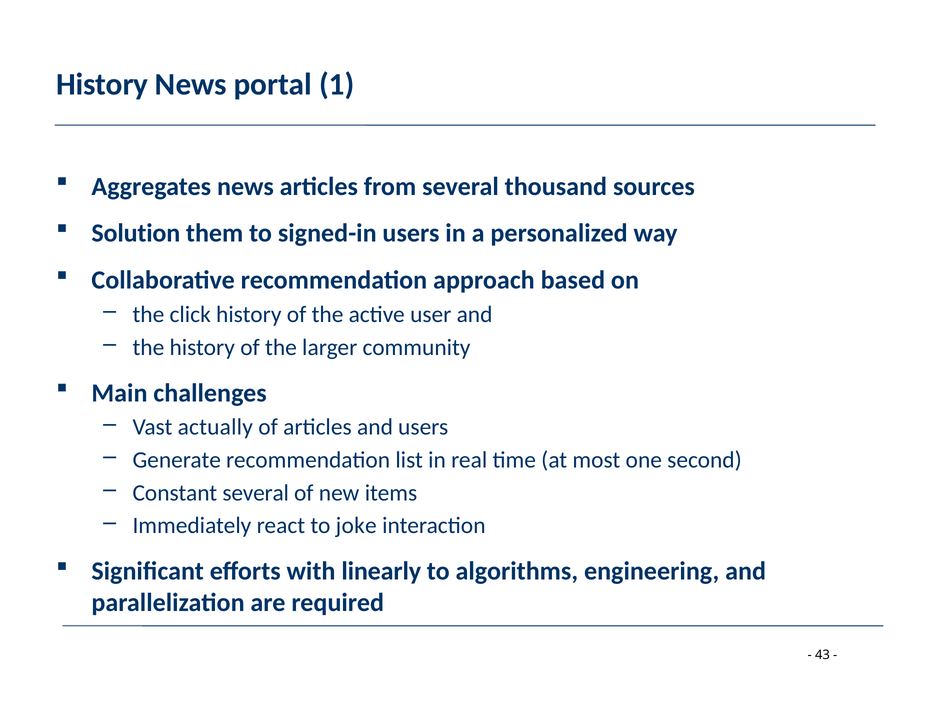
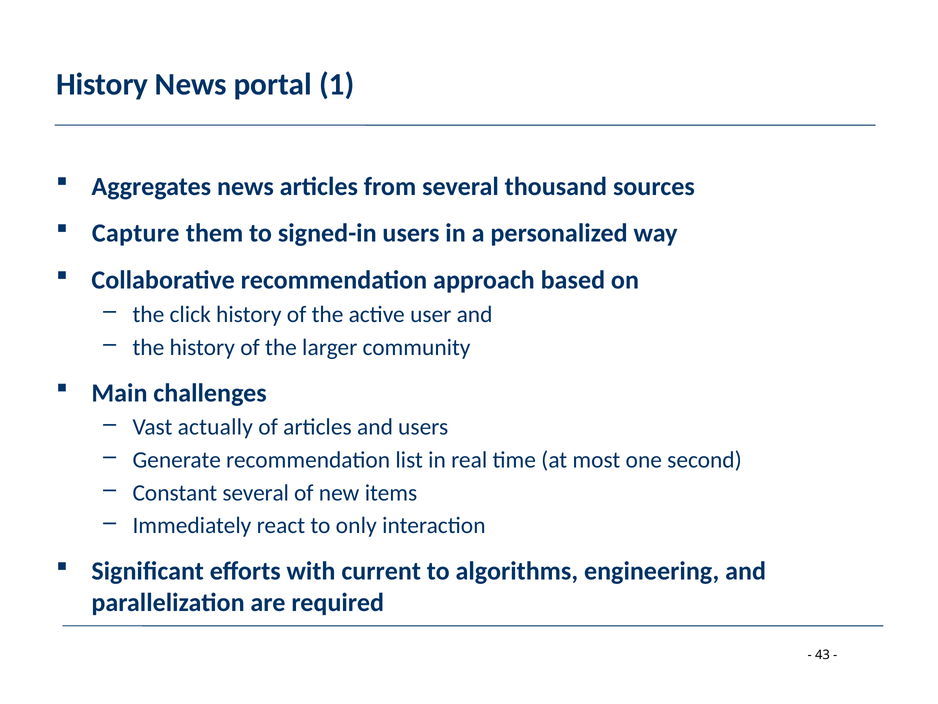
Solution: Solution -> Capture (136, 233)
joke: joke -> only (356, 525)
linearly: linearly -> current (381, 571)
